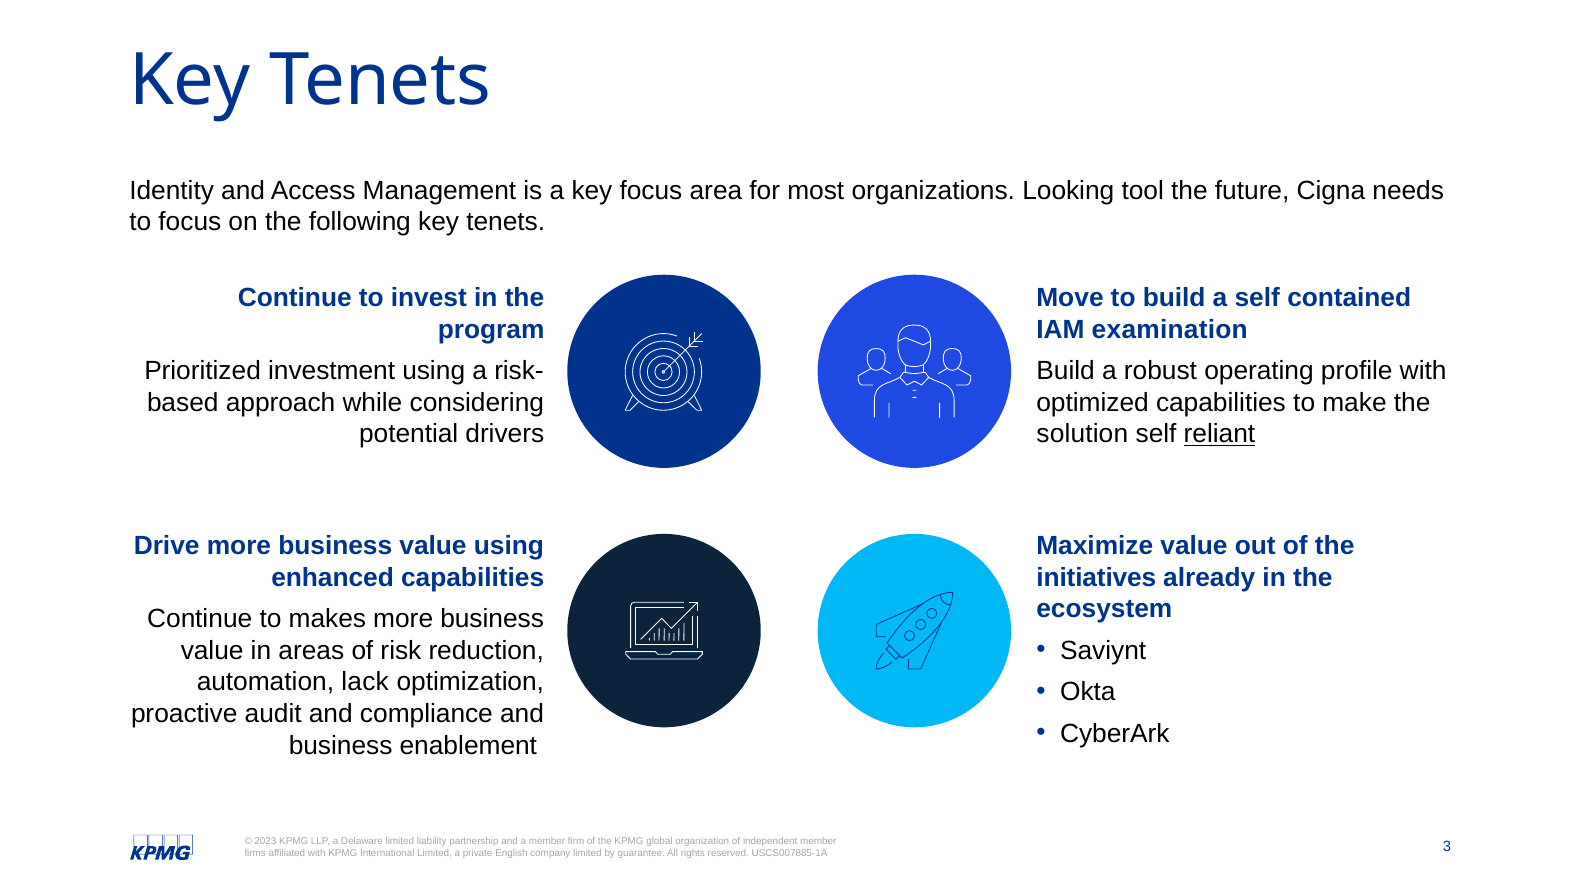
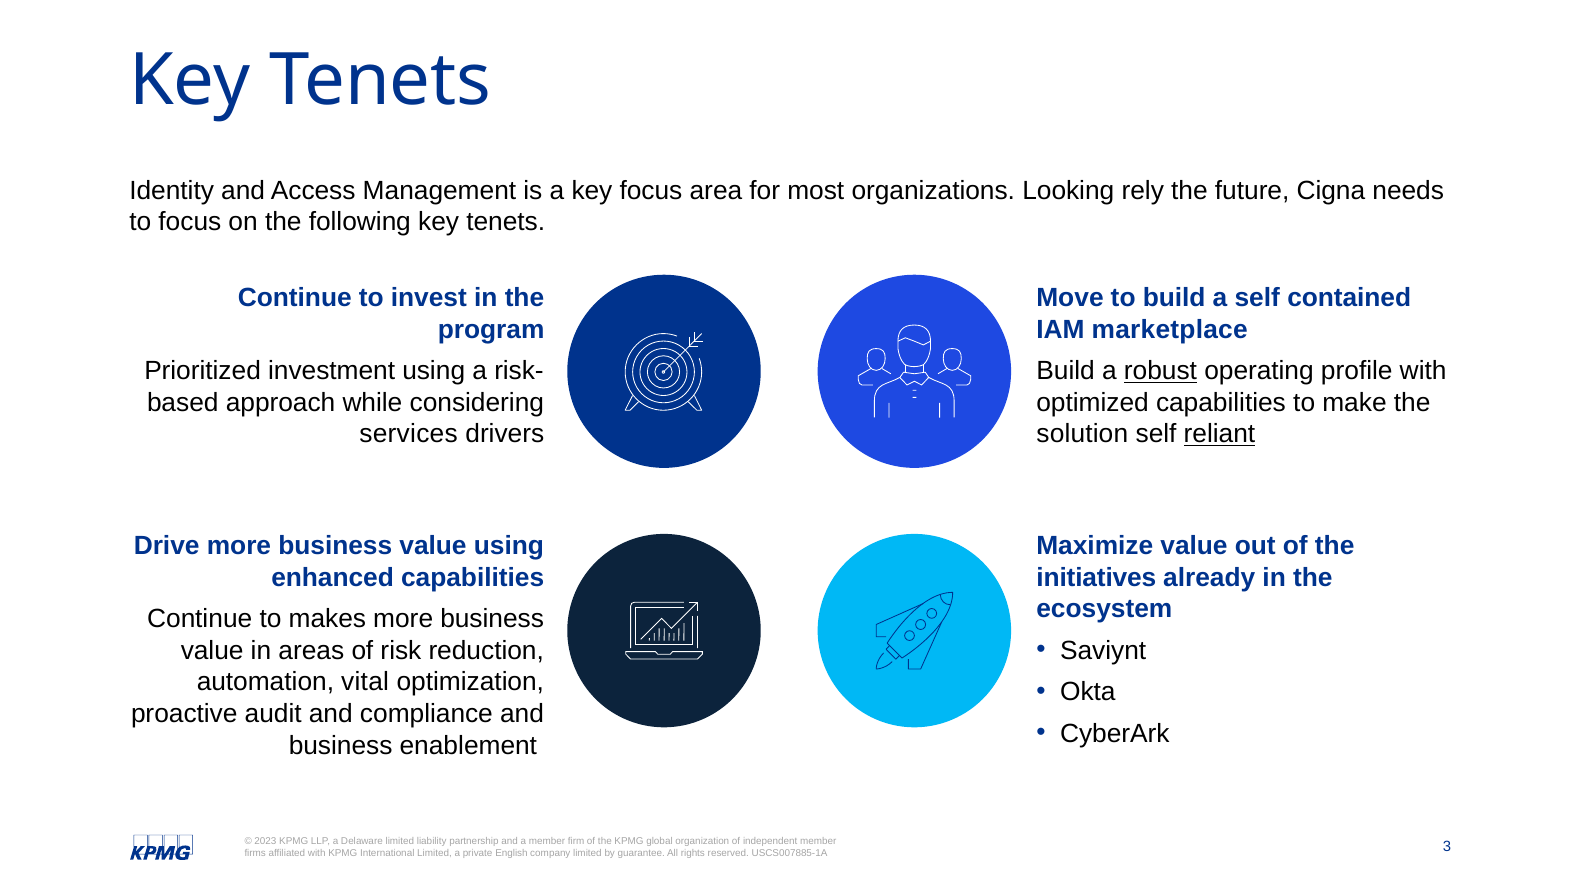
tool: tool -> rely (1143, 191)
examination: examination -> marketplace (1170, 330)
robust underline: none -> present (1160, 371)
potential: potential -> services (409, 434)
lack: lack -> vital (365, 683)
